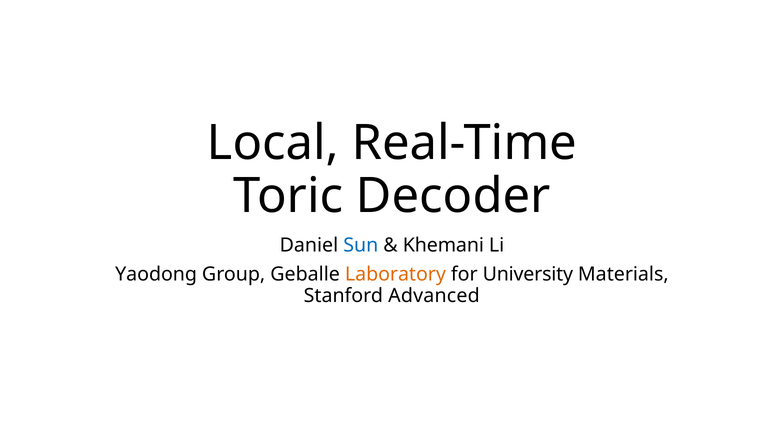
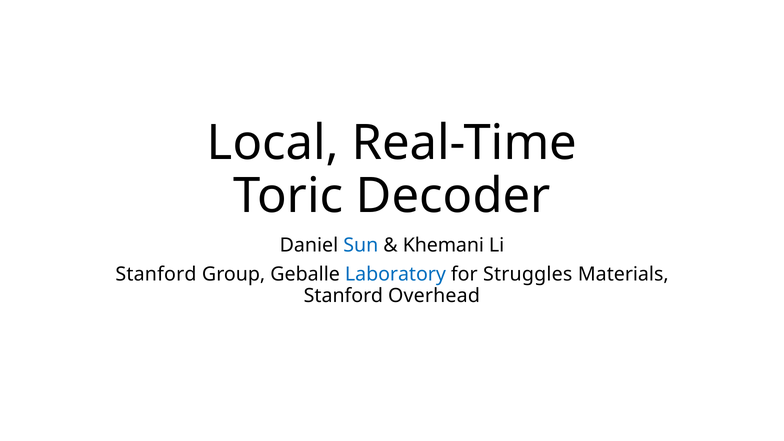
Yaodong: Yaodong -> Stanford (156, 274)
Laboratory colour: orange -> blue (395, 274)
University: University -> Struggles (528, 274)
Advanced: Advanced -> Overhead (434, 296)
